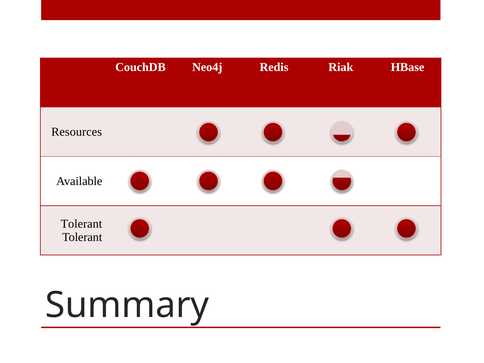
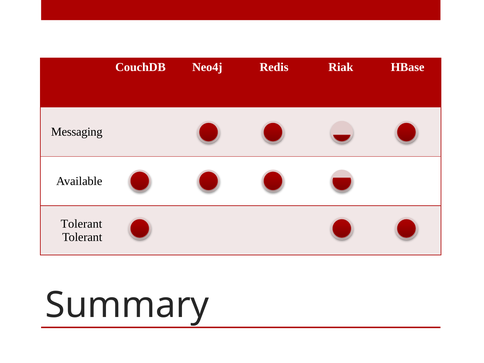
Resources: Resources -> Messaging (77, 132)
